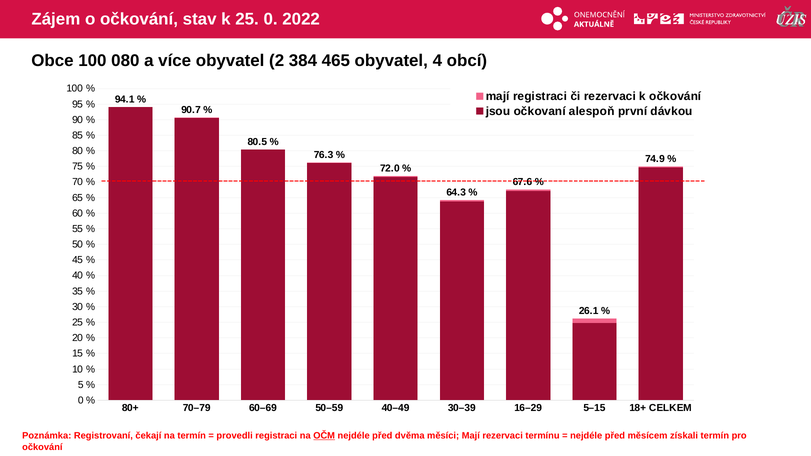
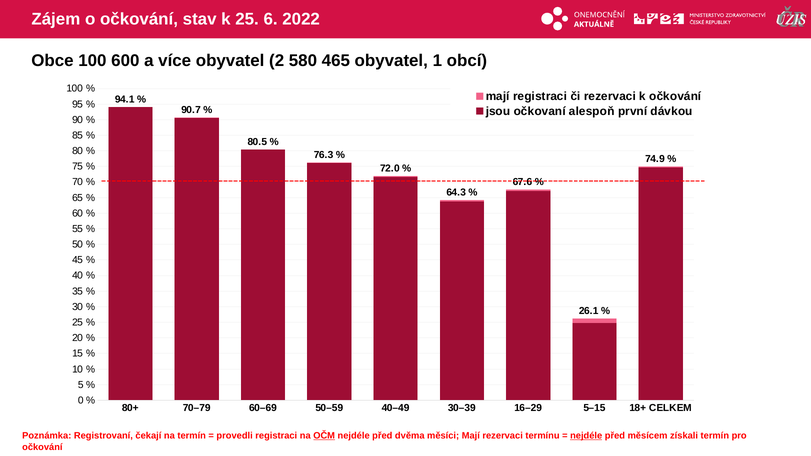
25 0: 0 -> 6 (271, 19)
080: 080 -> 600 (125, 61)
384: 384 -> 580 (303, 61)
4: 4 -> 1 (437, 61)
nejdéle underline: none -> present (586, 436)
